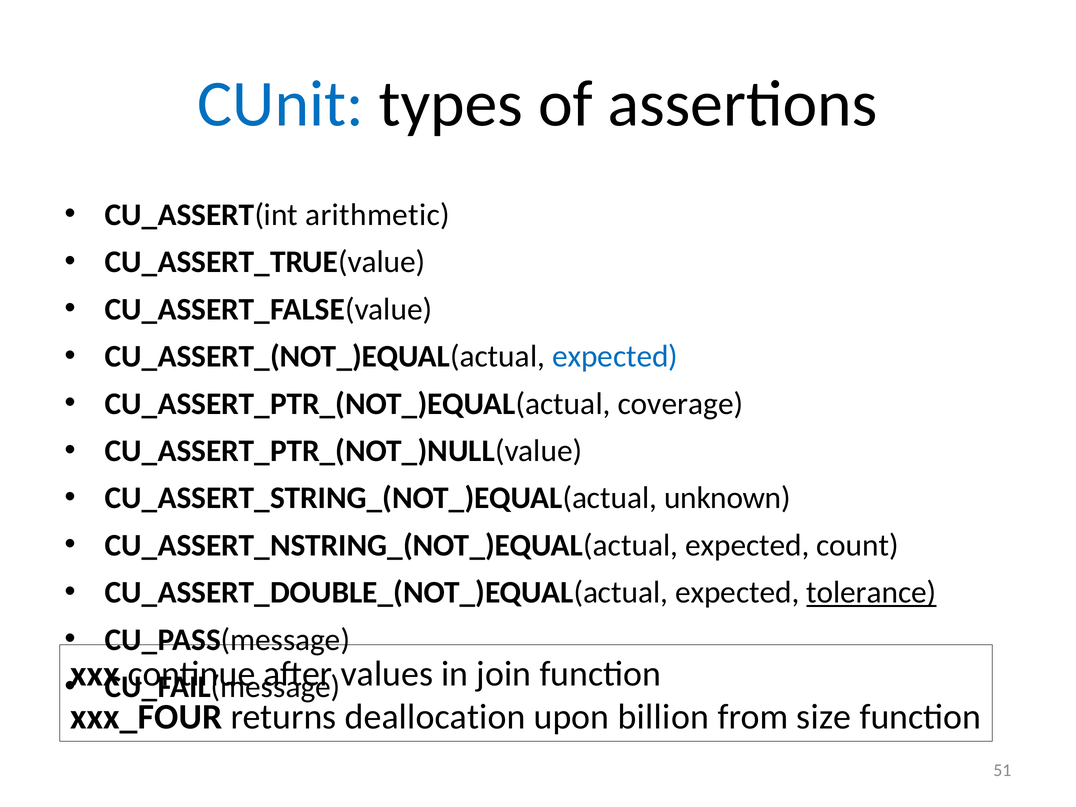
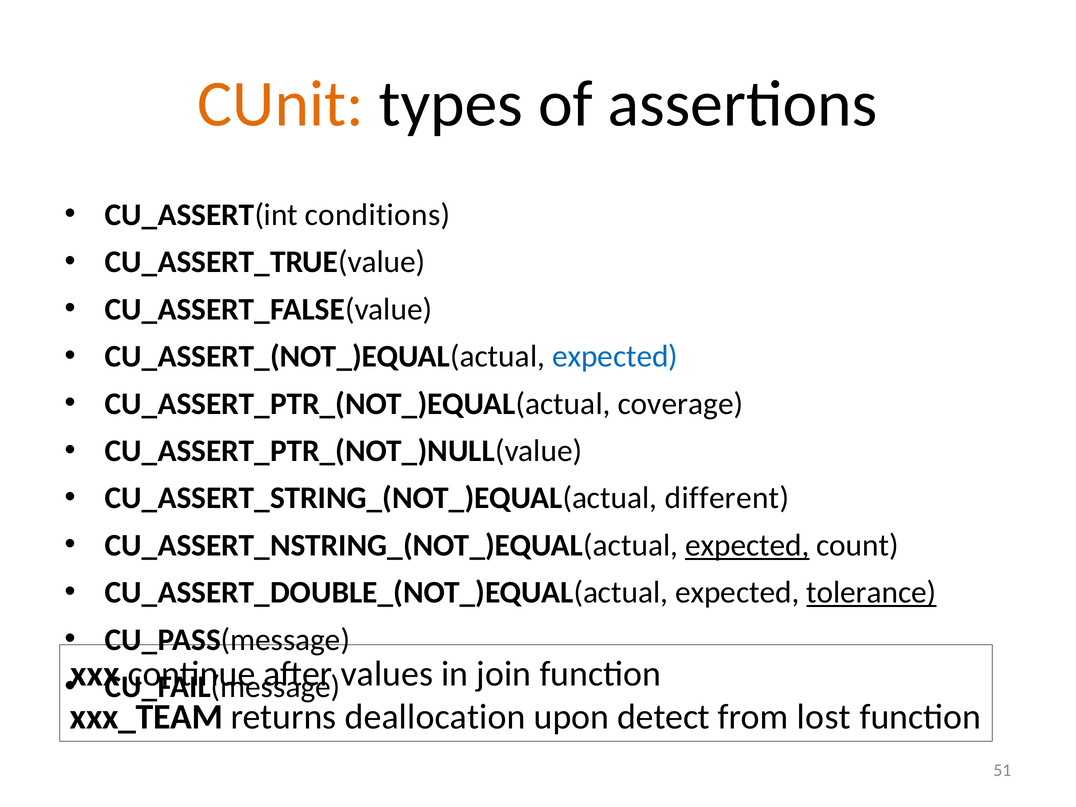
CUnit colour: blue -> orange (281, 104)
arithmetic: arithmetic -> conditions (378, 215)
unknown: unknown -> different (727, 498)
expected underline: none -> present (747, 545)
xxx_FOUR: xxx_FOUR -> xxx_TEAM (147, 717)
billion: billion -> detect (664, 717)
size: size -> lost (824, 717)
